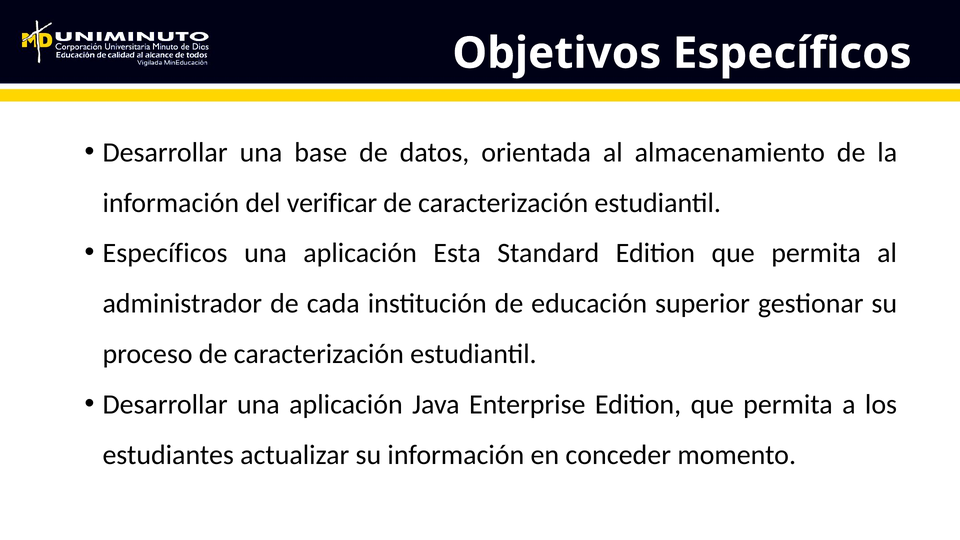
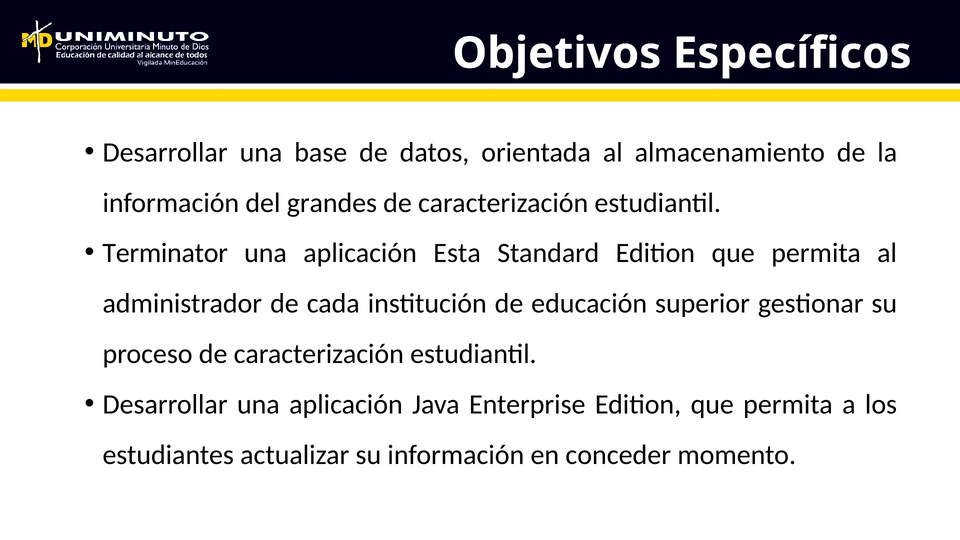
verificar: verificar -> grandes (332, 203)
Específicos: Específicos -> Terminator (165, 253)
